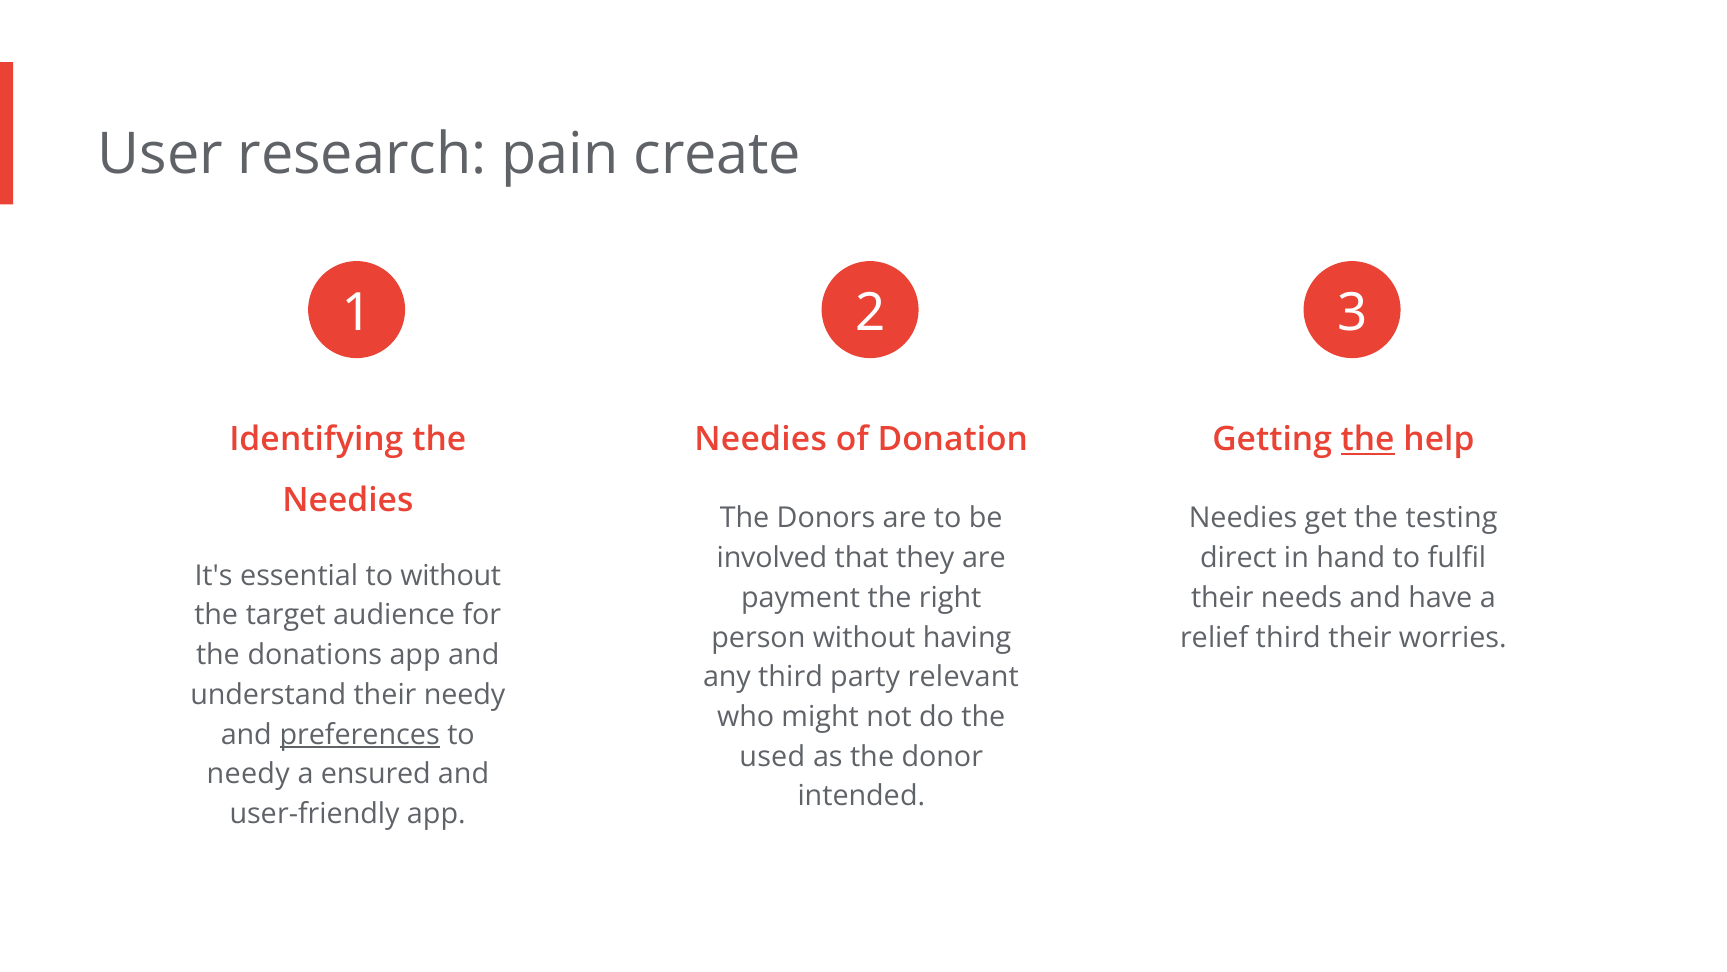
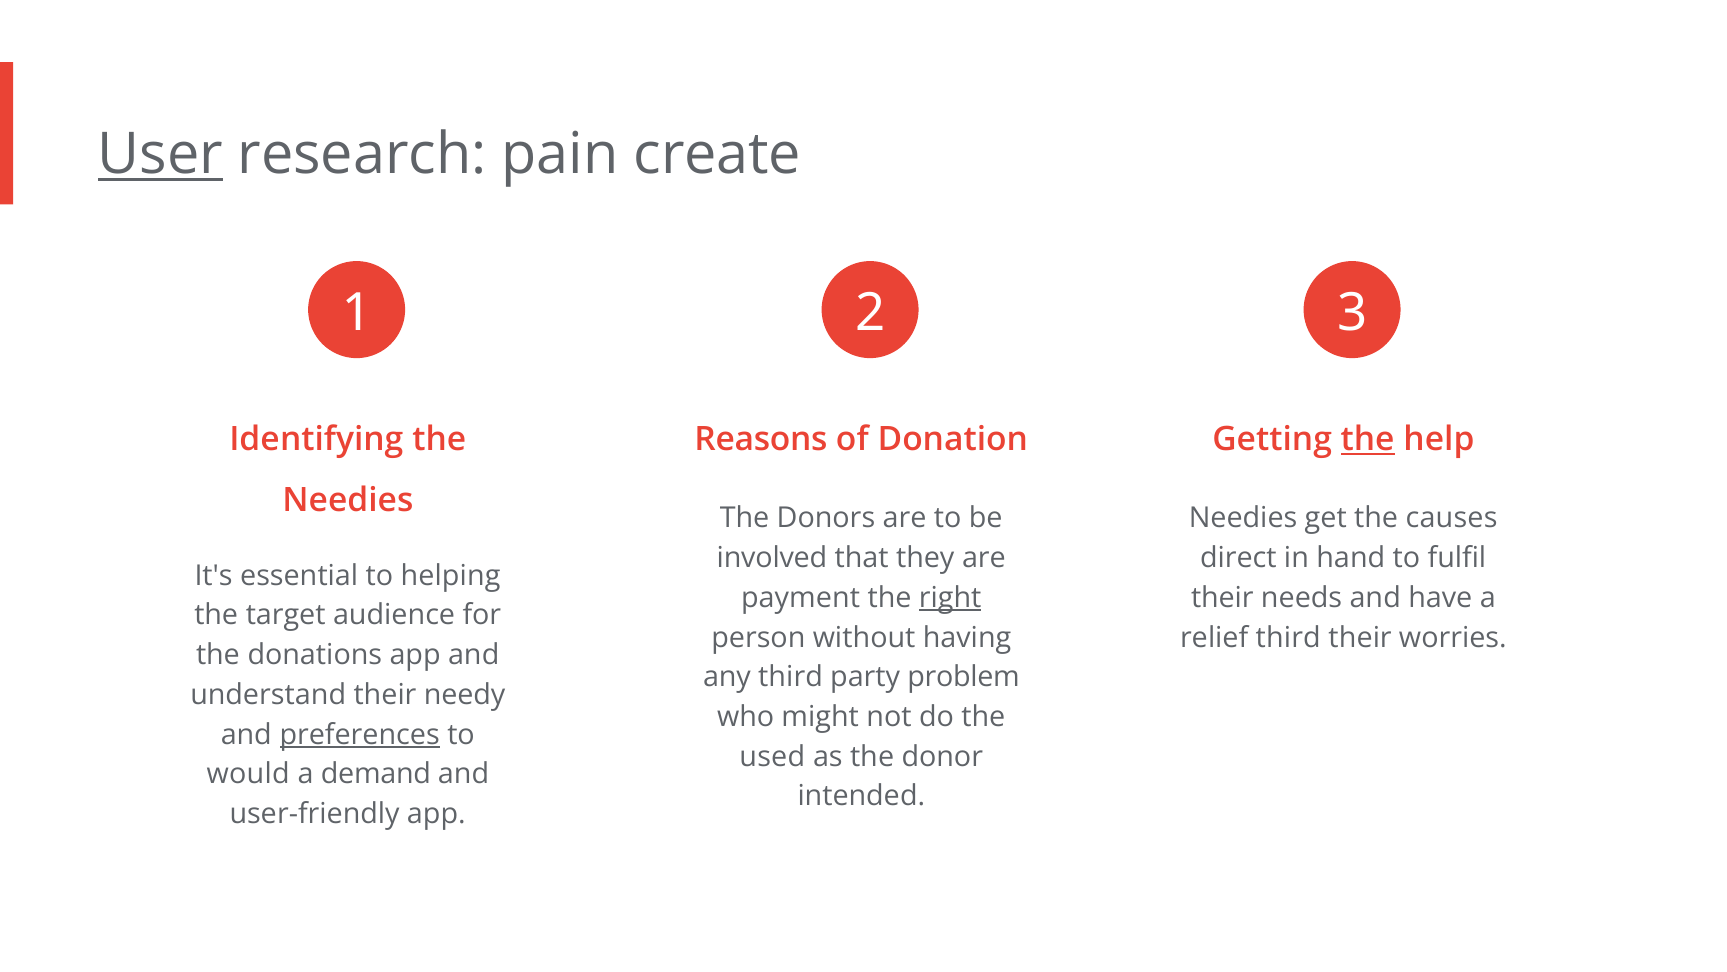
User underline: none -> present (160, 155)
Needies: Needies -> Reasons (761, 439)
testing: testing -> causes (1452, 518)
to without: without -> helping (450, 575)
right underline: none -> present (950, 597)
relevant: relevant -> problem (964, 677)
needy: needy -> would (248, 774)
ensured: ensured -> demand (376, 774)
